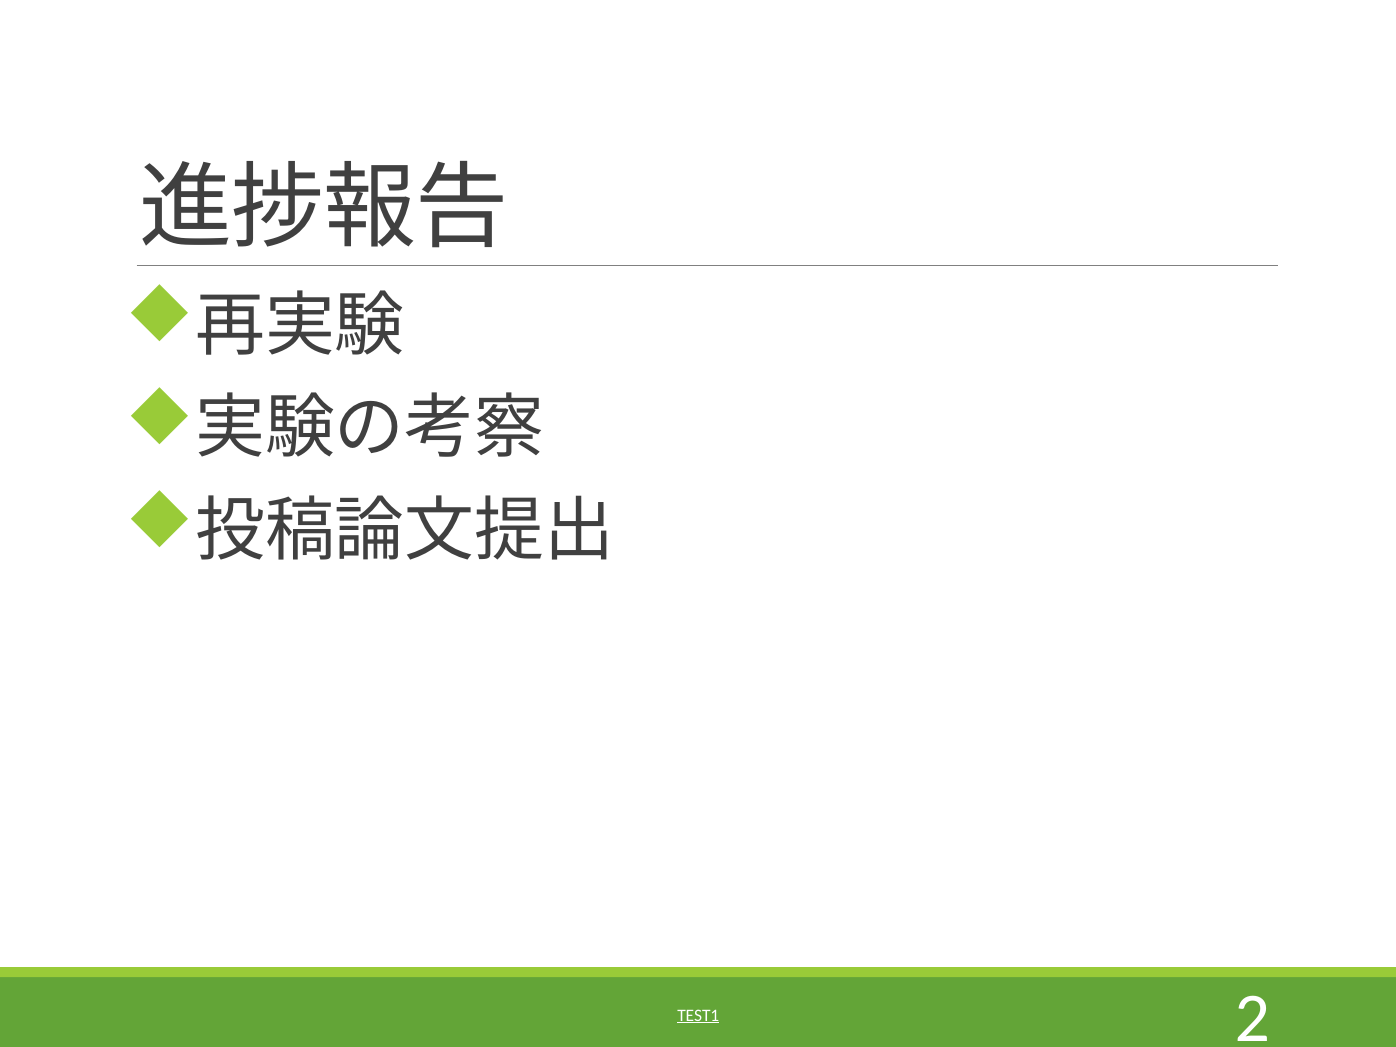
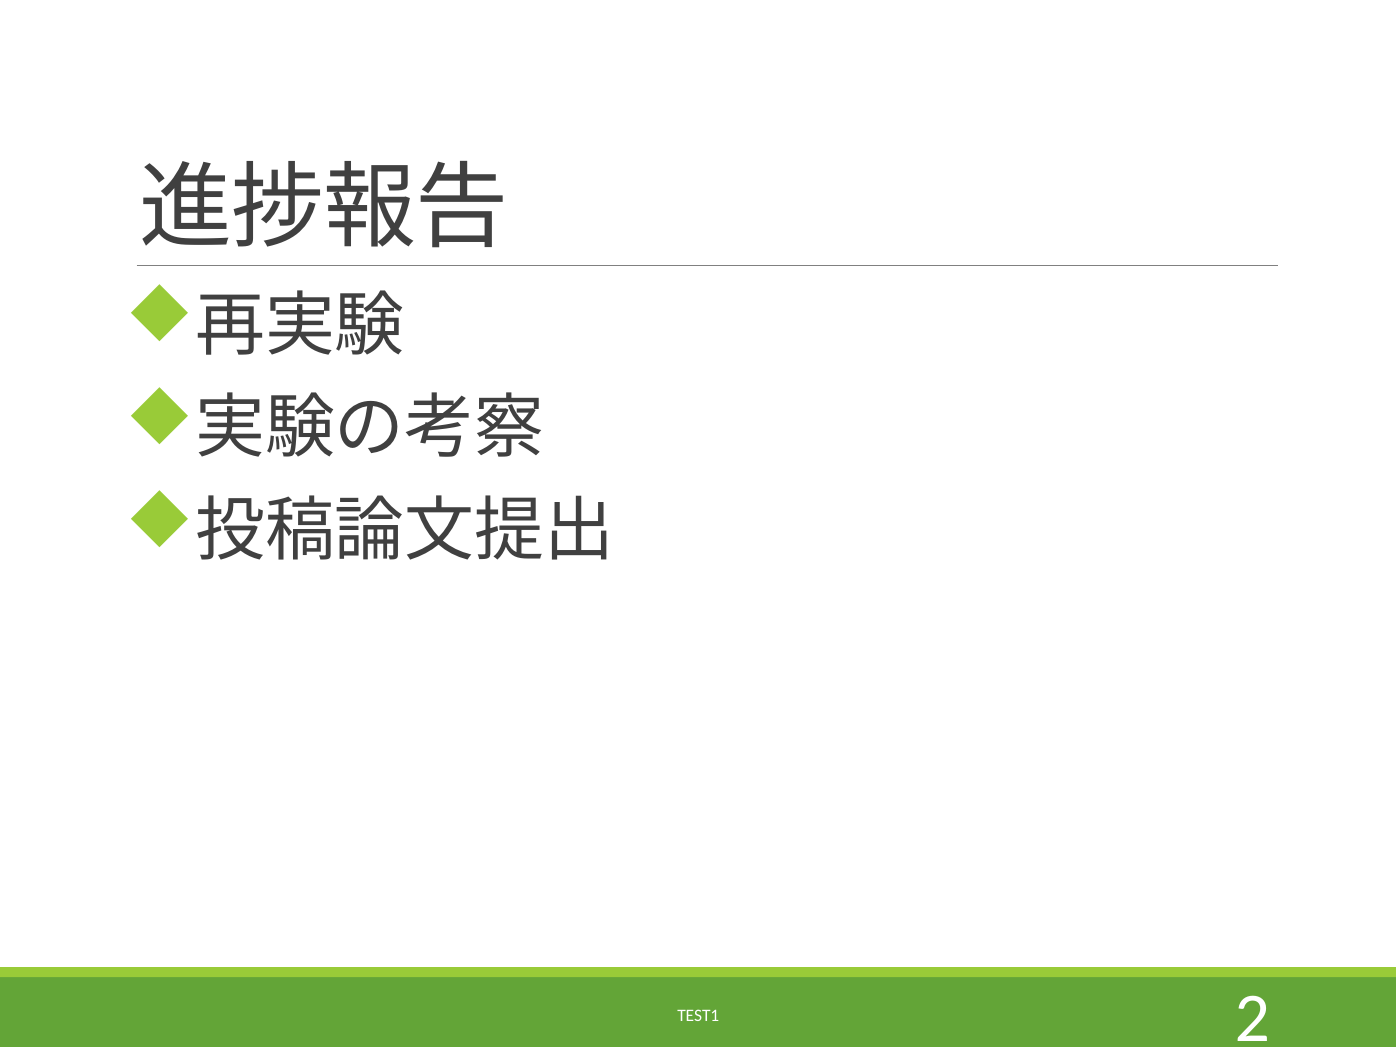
TEST1 underline: present -> none (698, 1015)
